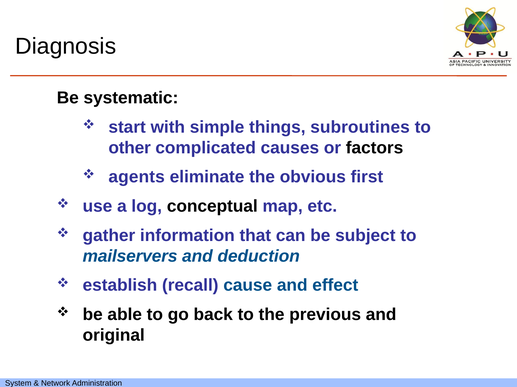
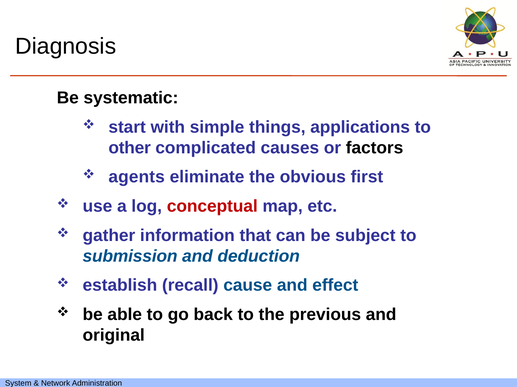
subroutines: subroutines -> applications (360, 127)
conceptual colour: black -> red (212, 207)
mailservers: mailservers -> submission (130, 257)
